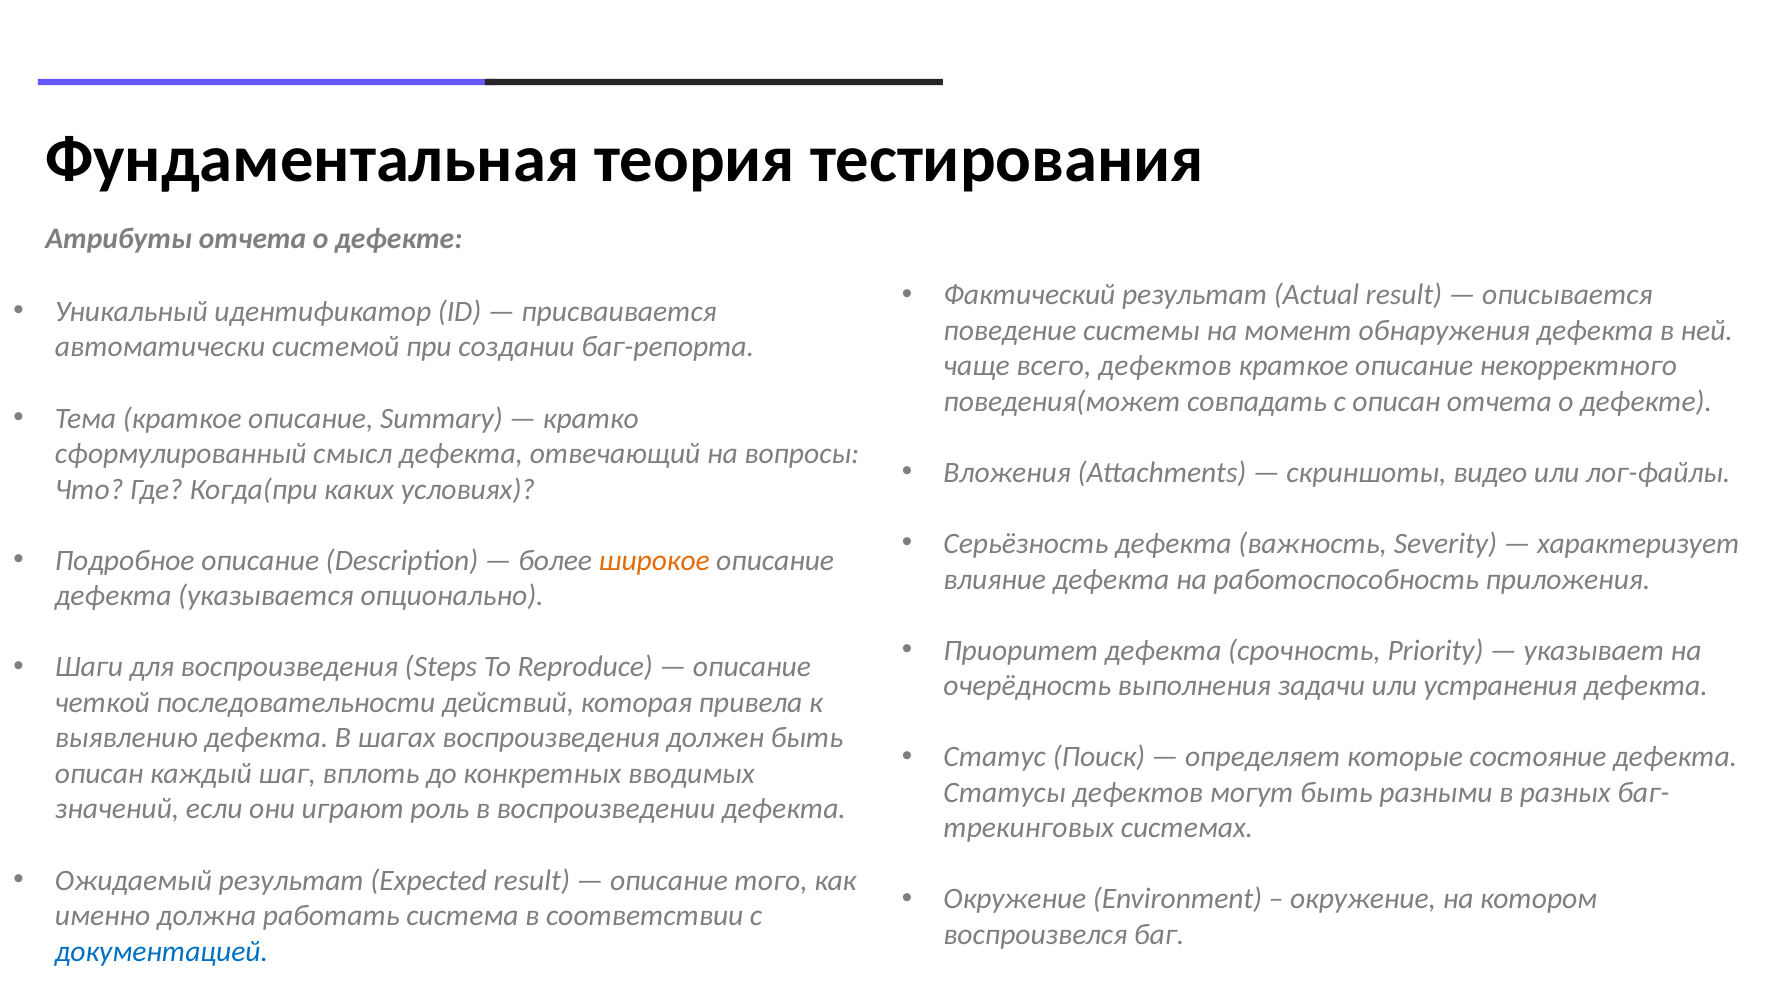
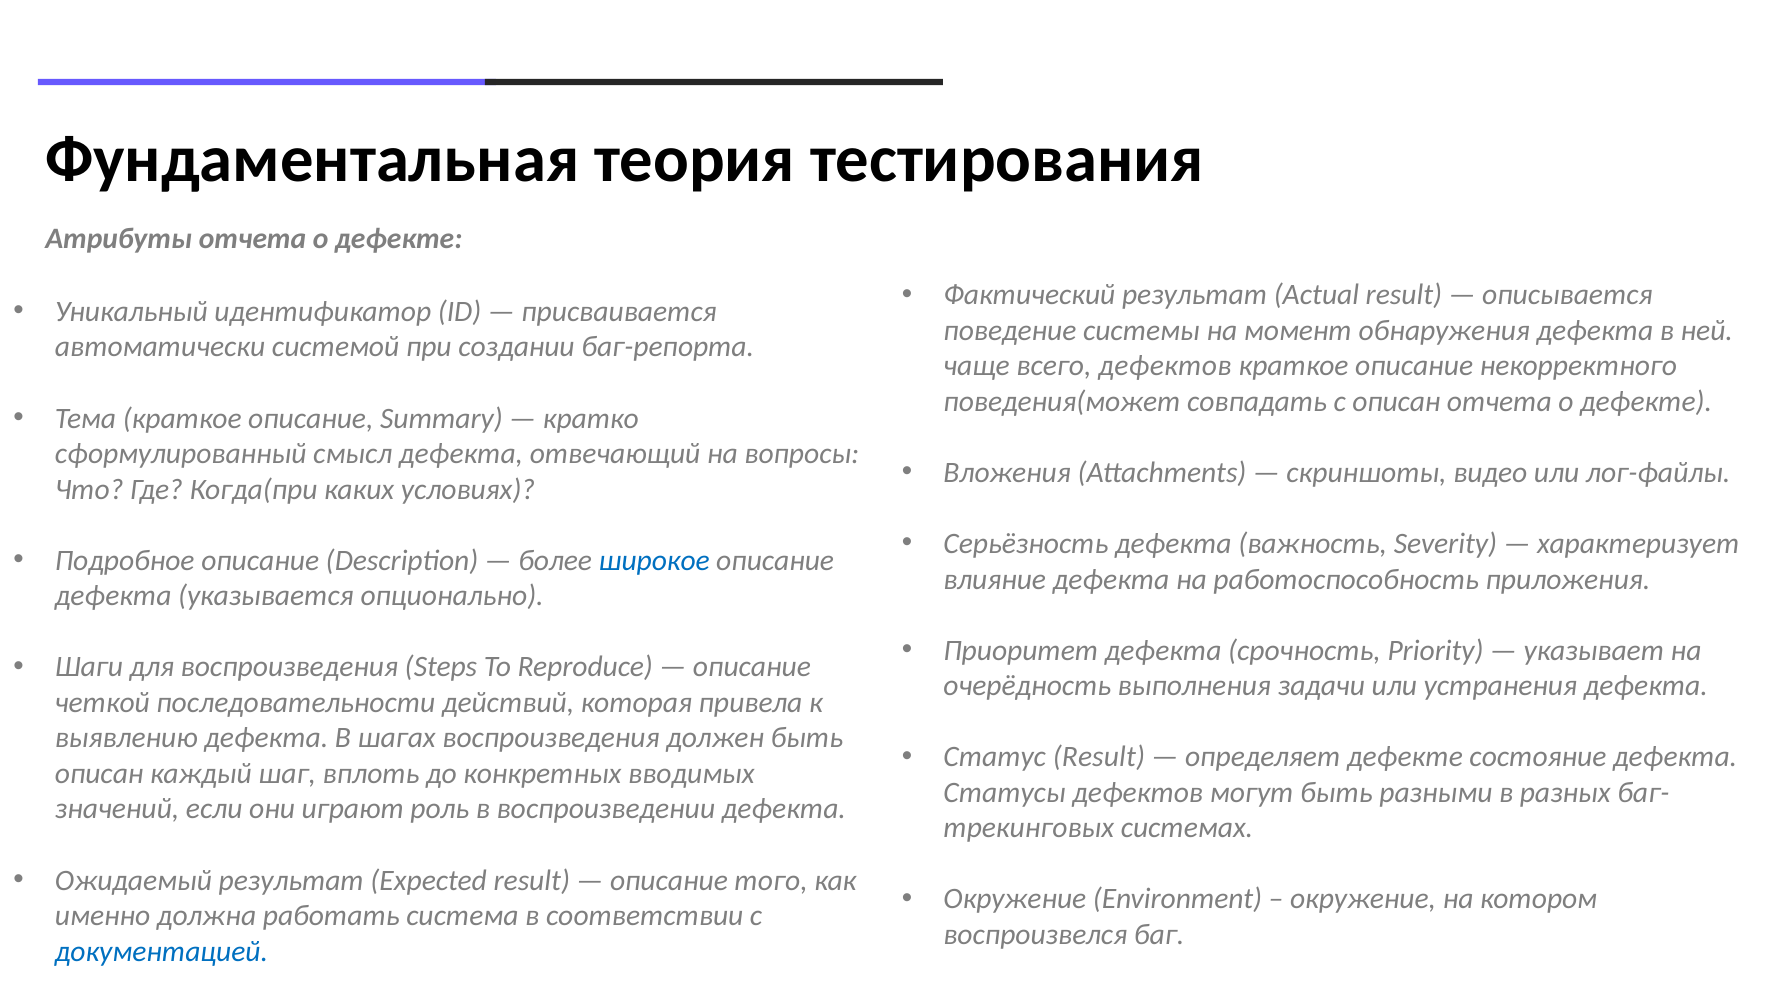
широкое colour: orange -> blue (654, 560)
Статус Поиск: Поиск -> Result (1099, 757)
определяет которые: которые -> дефекте (1405, 757)
